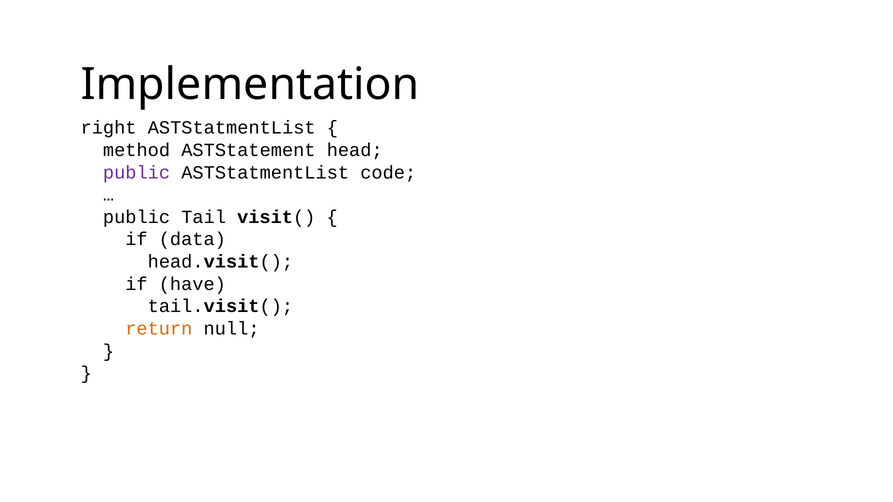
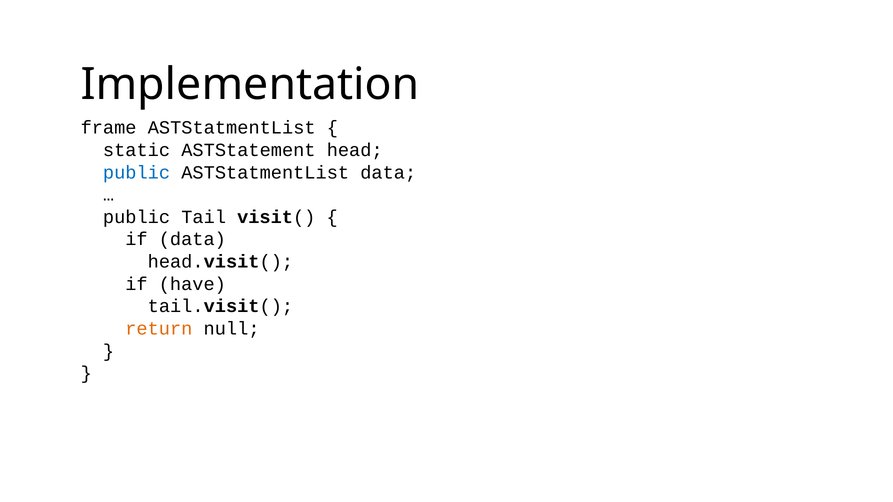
right: right -> frame (109, 128)
method: method -> static (137, 150)
public colour: purple -> blue (137, 172)
ASTStatmentList code: code -> data (388, 172)
